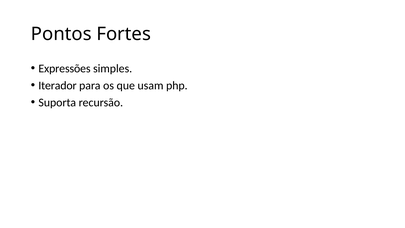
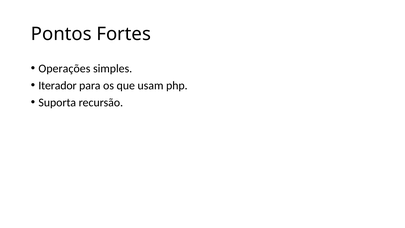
Expressões: Expressões -> Operações (64, 68)
